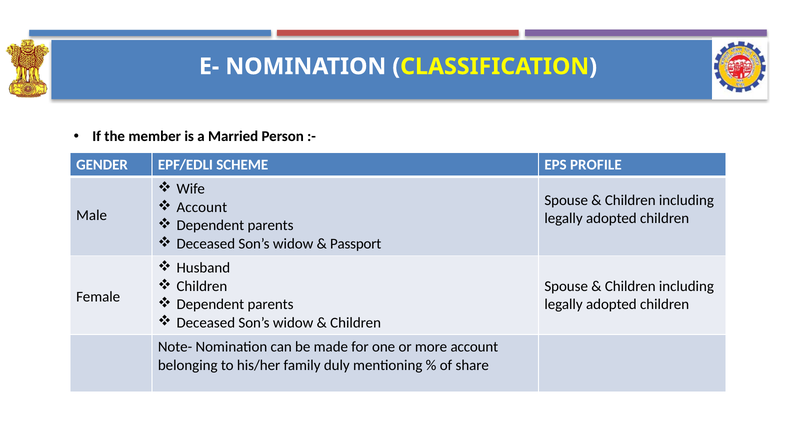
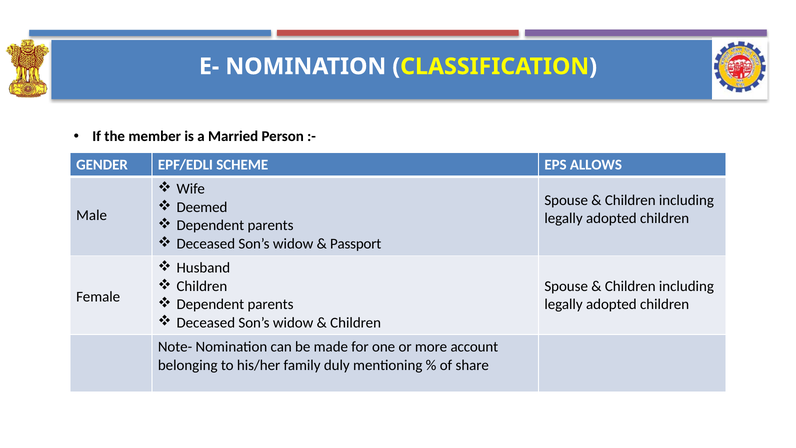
PROFILE: PROFILE -> ALLOWS (596, 165)
Account: Account -> Deemed (202, 207)
